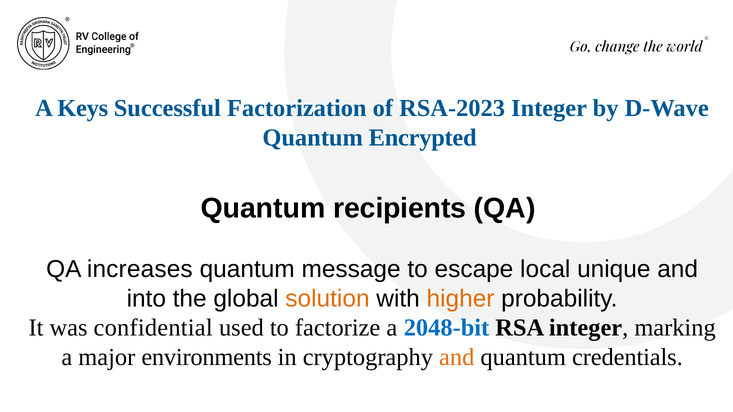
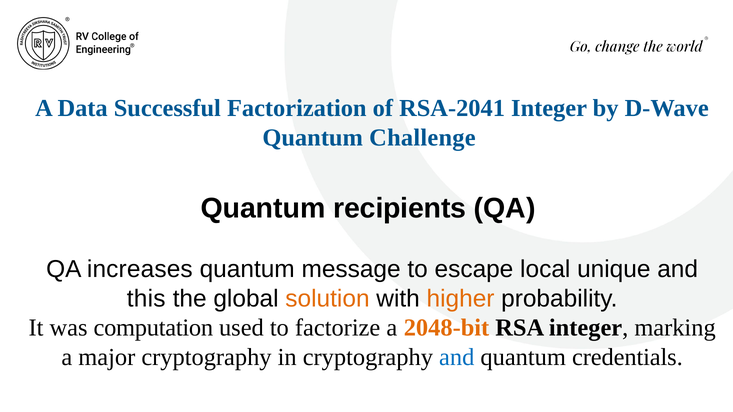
Keys: Keys -> Data (83, 108)
RSA-2023: RSA-2023 -> RSA-2041 (452, 108)
Encrypted: Encrypted -> Challenge (422, 138)
into: into -> this (146, 299)
confidential: confidential -> computation (153, 328)
2048-bit colour: blue -> orange (447, 328)
major environments: environments -> cryptography (206, 357)
and colour: orange -> blue (457, 357)
